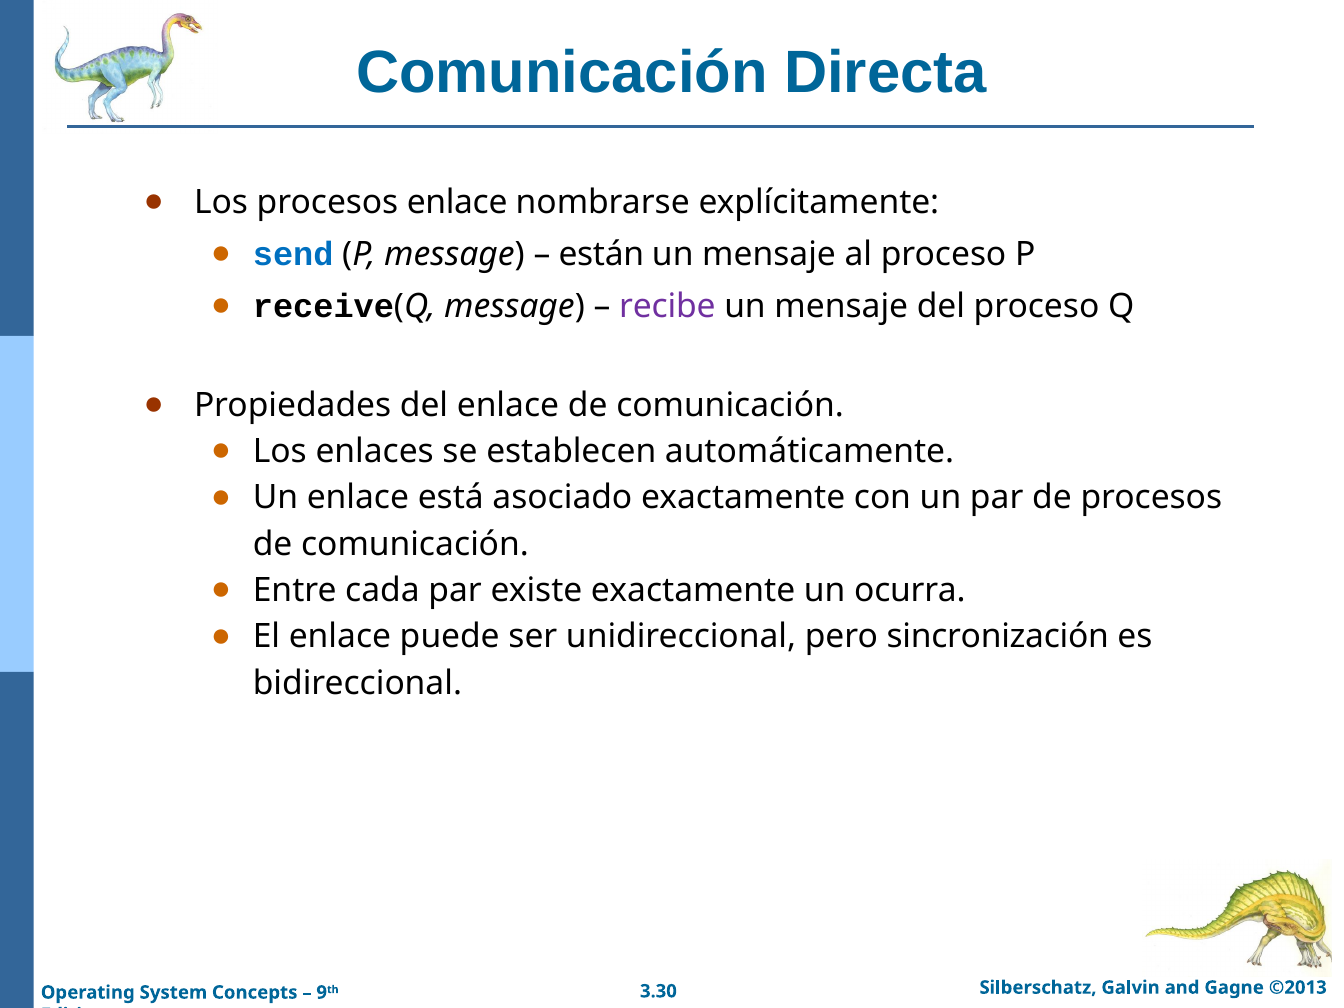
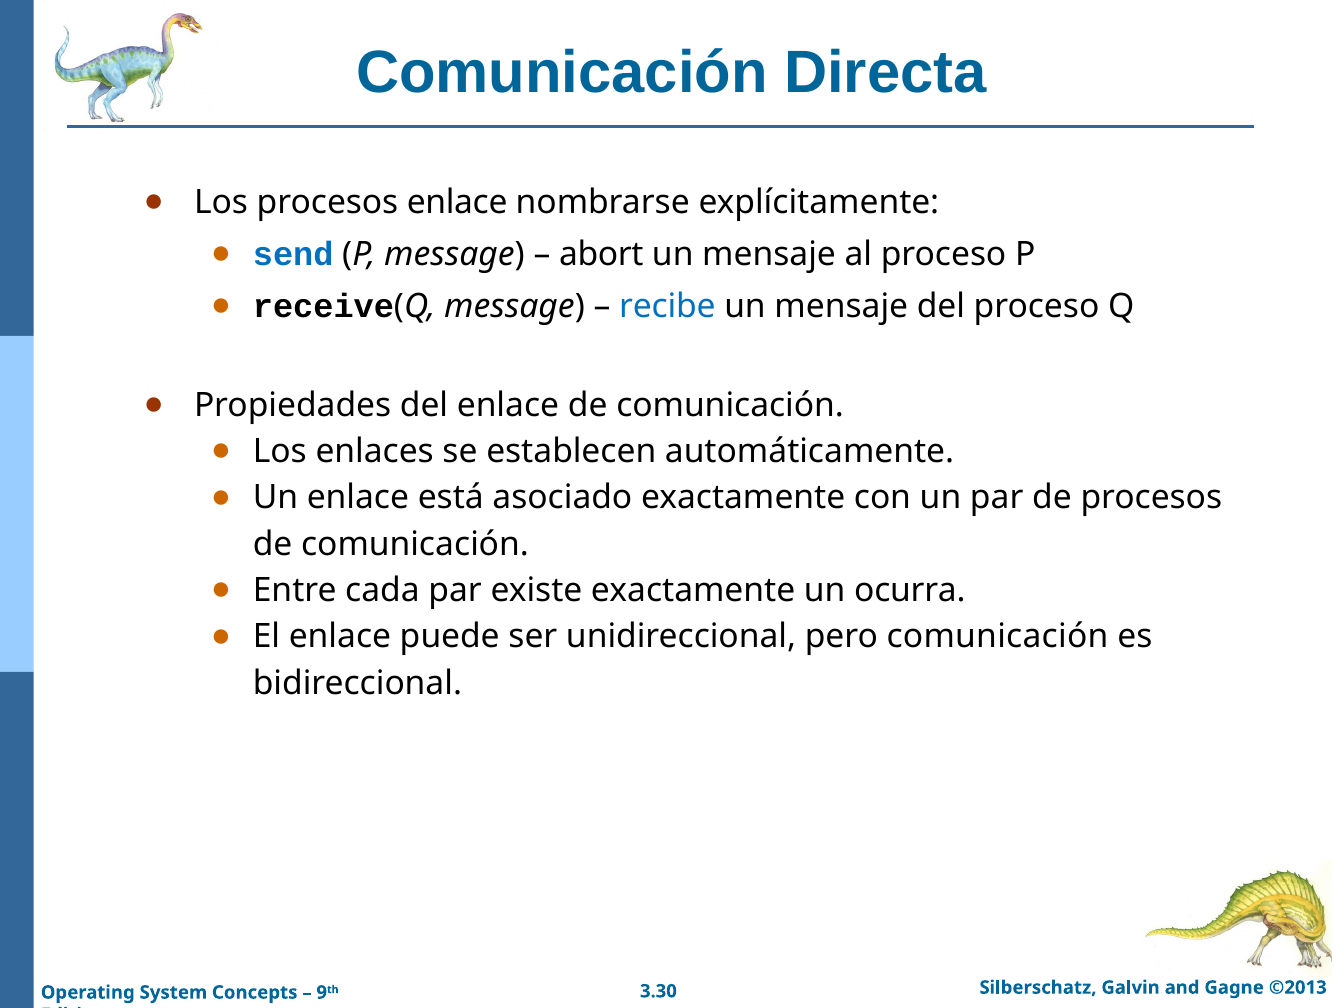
están: están -> abort (601, 255)
recibe colour: purple -> blue (667, 307)
pero sincronización: sincronización -> comunicación (997, 637)
